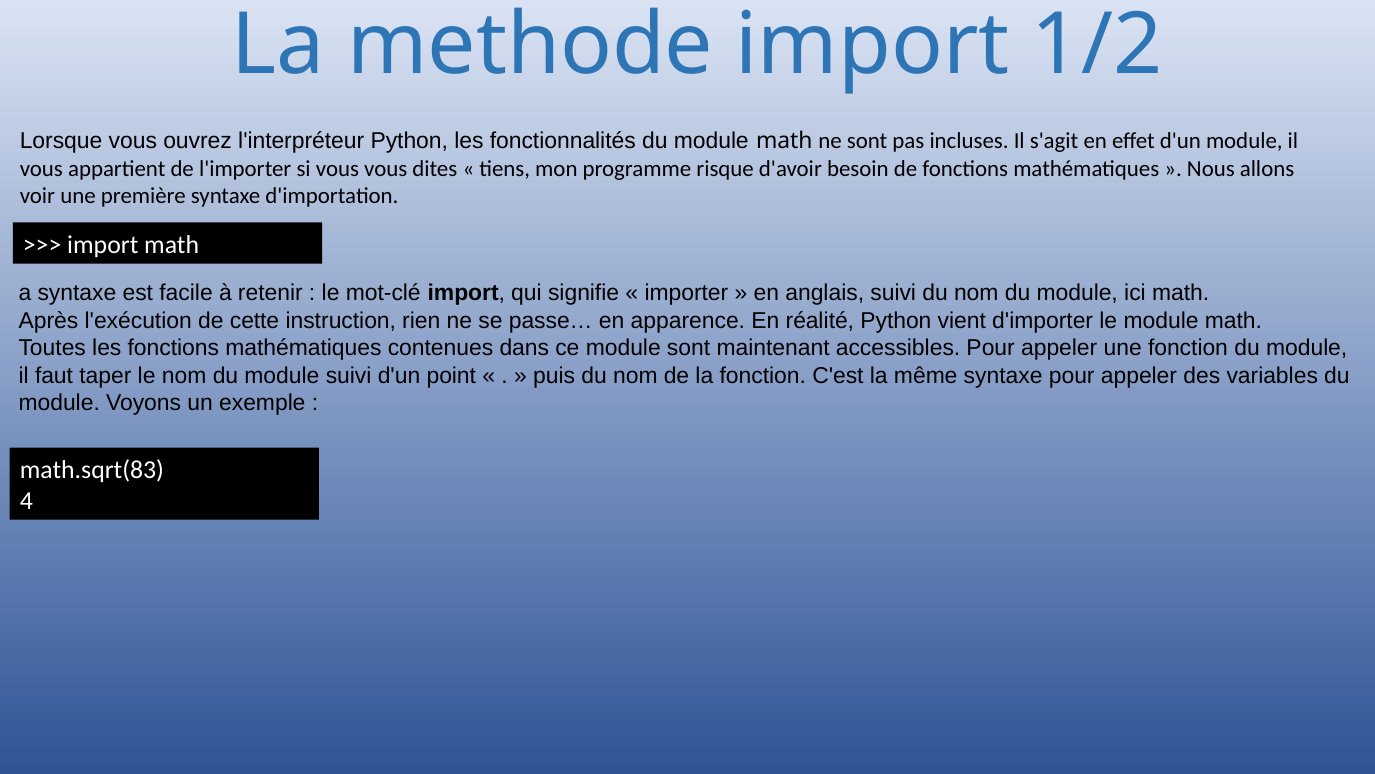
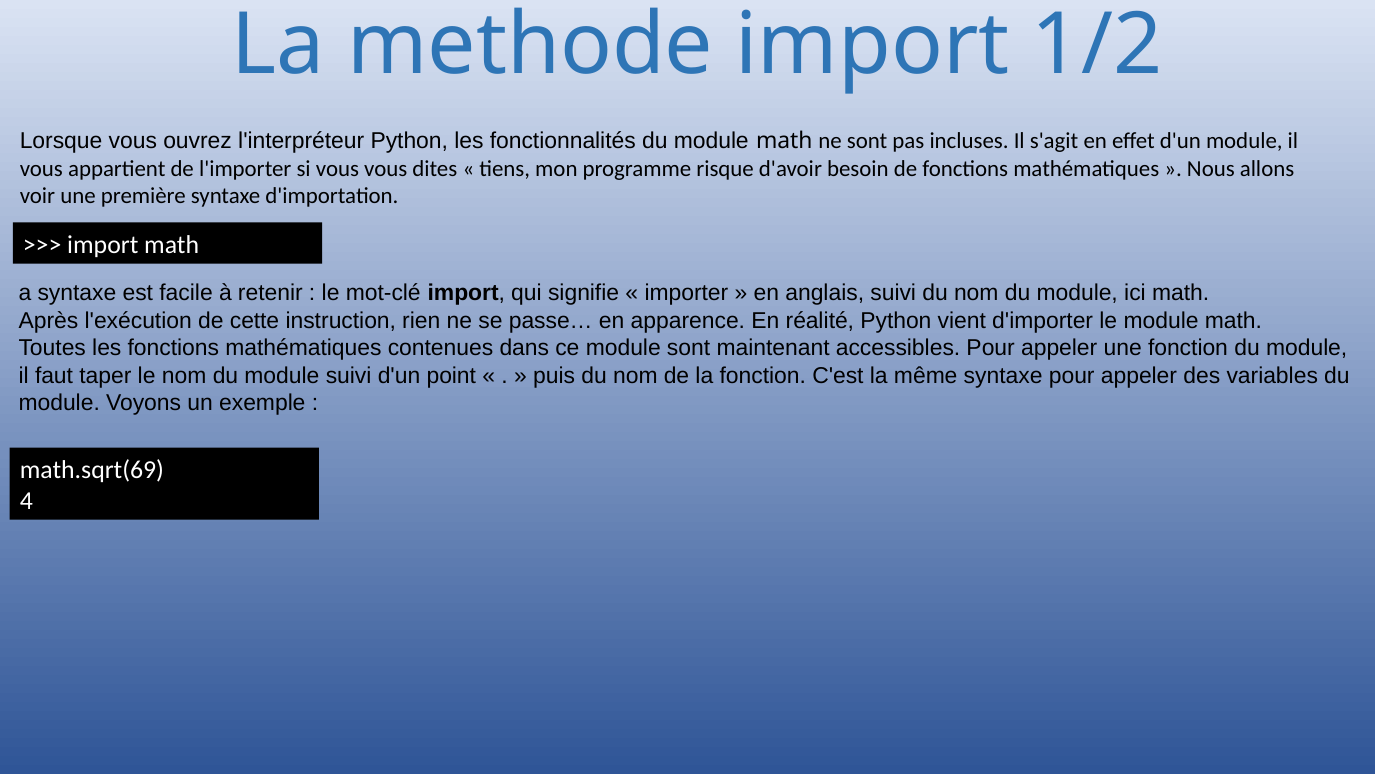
math.sqrt(83: math.sqrt(83 -> math.sqrt(69 (92, 470)
